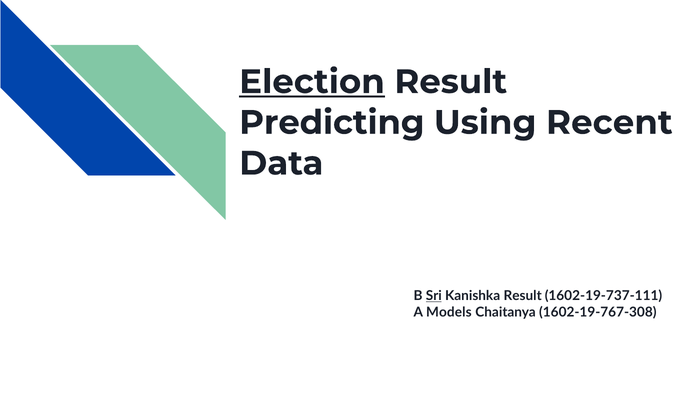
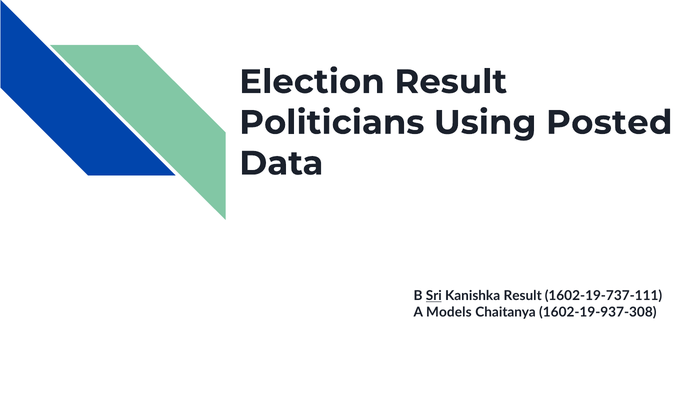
Election underline: present -> none (312, 82)
Predicting: Predicting -> Politicians (332, 123)
Recent: Recent -> Posted (609, 123)
1602-19-767-308: 1602-19-767-308 -> 1602-19-937-308 (598, 312)
